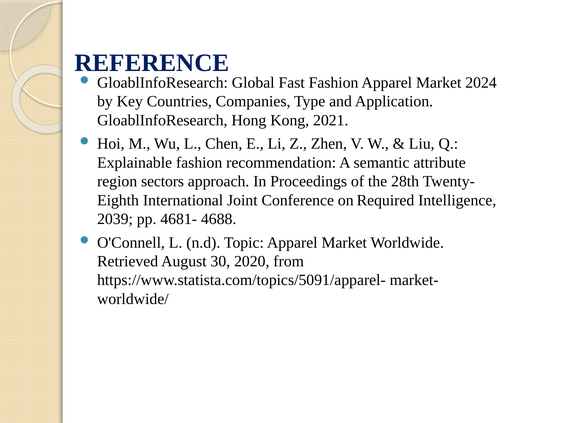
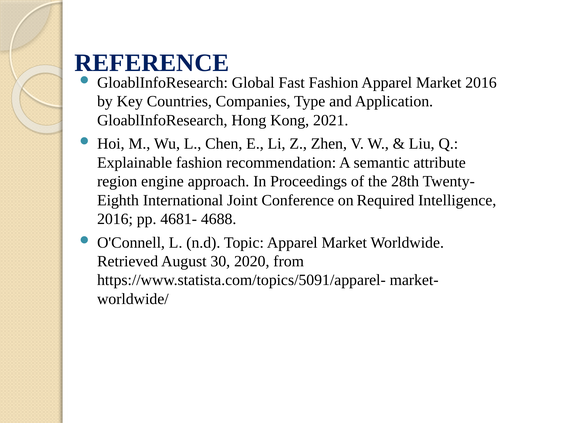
Market 2024: 2024 -> 2016 (481, 83)
sectors: sectors -> engine (162, 182)
2039: 2039 -> 2016 (115, 219)
